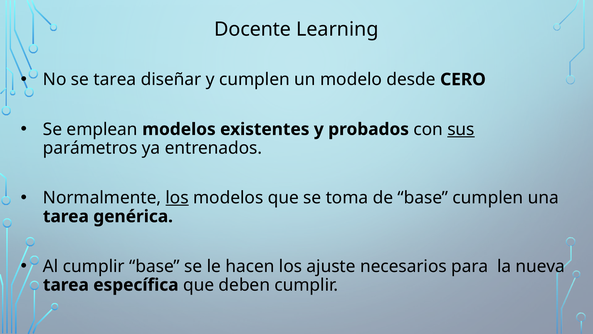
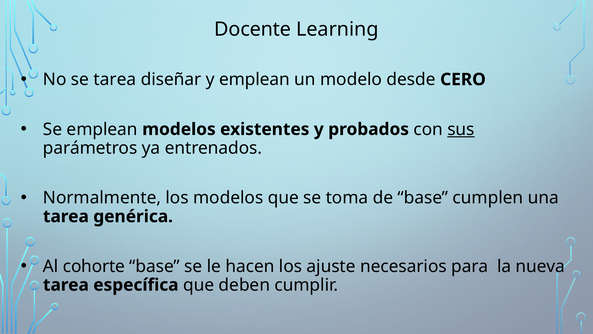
y cumplen: cumplen -> emplean (255, 79)
los underline: present -> none (177, 198)
Al cumplir: cumplir -> cohorte (94, 266)
